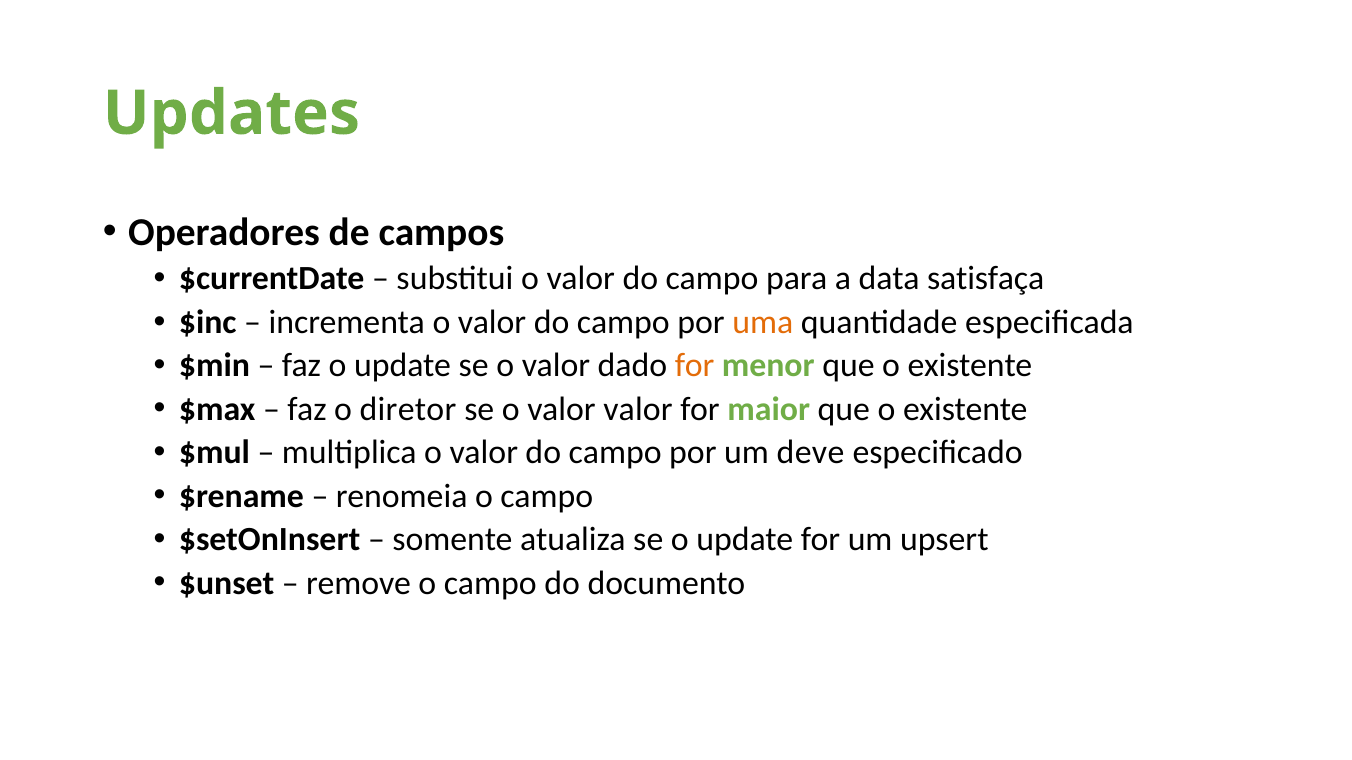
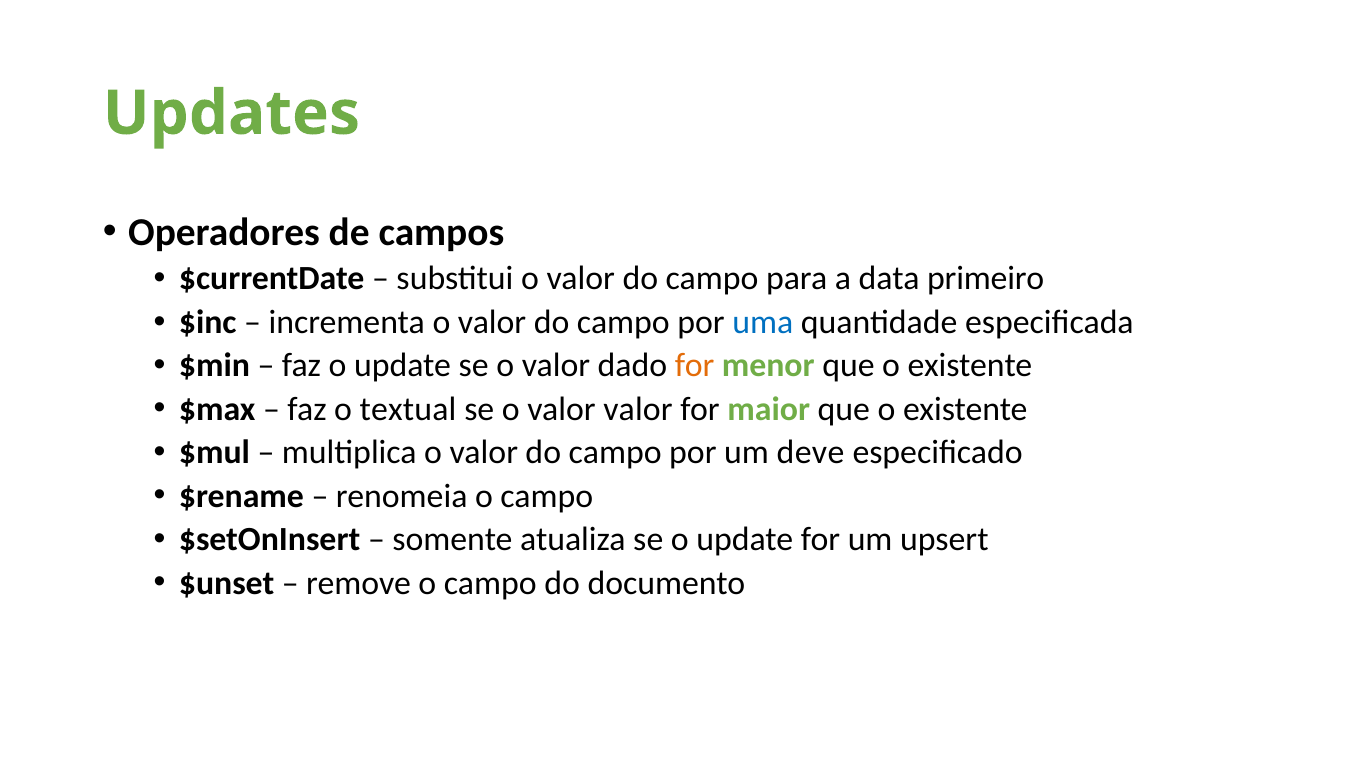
satisfaça: satisfaça -> primeiro (986, 279)
uma colour: orange -> blue (763, 322)
diretor: diretor -> textual (408, 409)
